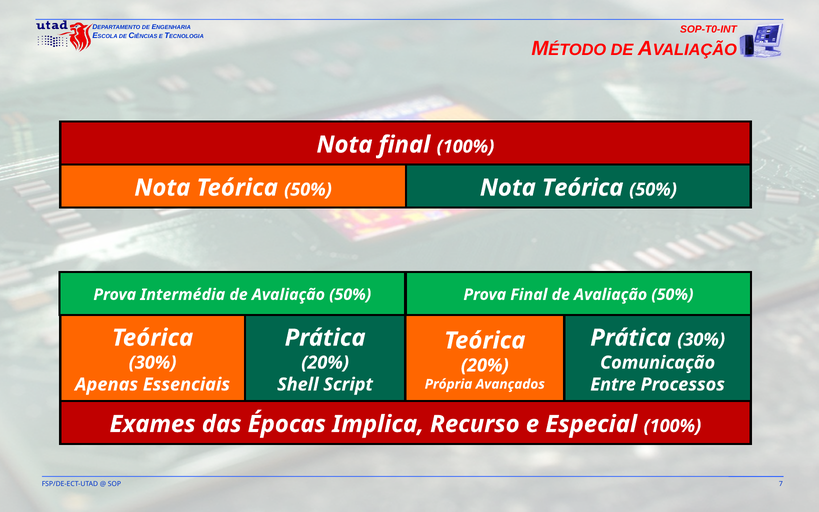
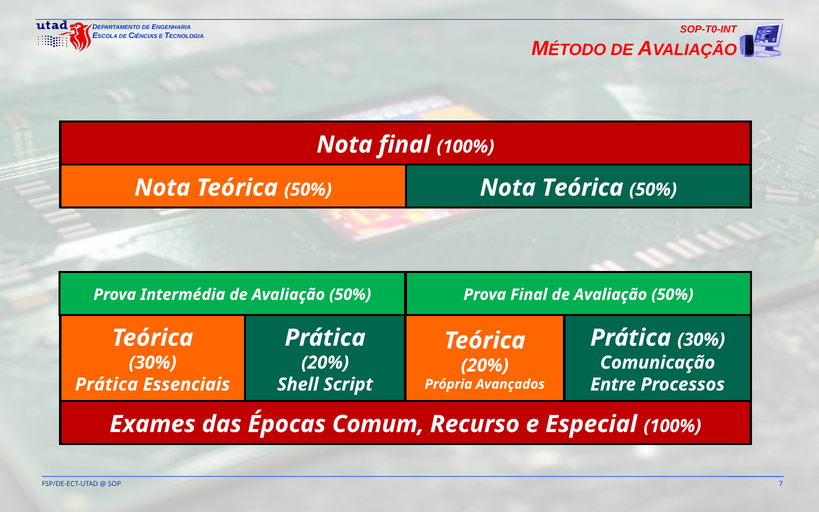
Apenas: Apenas -> Prática (106, 384)
Implica: Implica -> Comum (378, 424)
